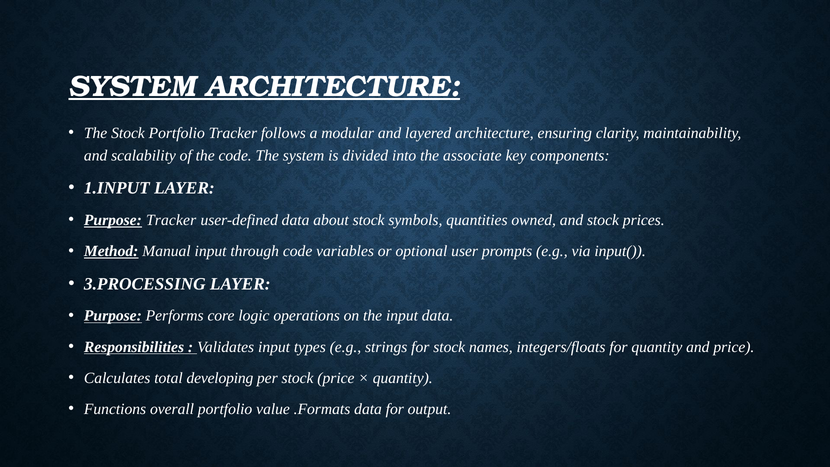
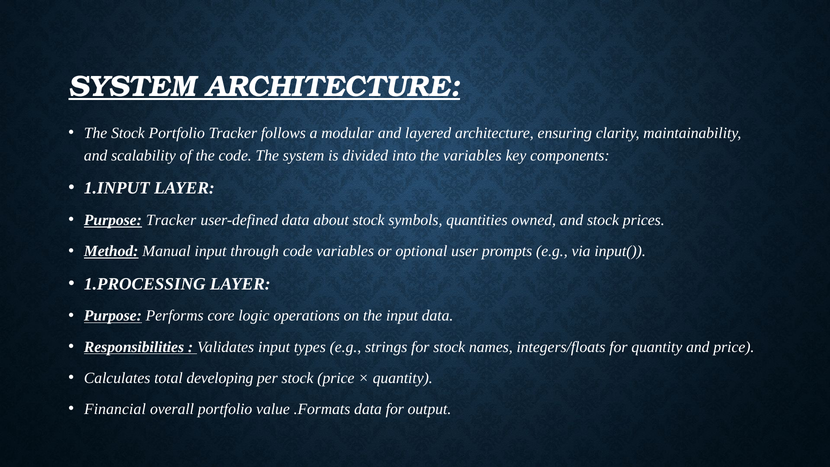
the associate: associate -> variables (472, 155)
3.PROCESSING: 3.PROCESSING -> 1.PROCESSING (145, 284)
Functions: Functions -> Financial (115, 409)
